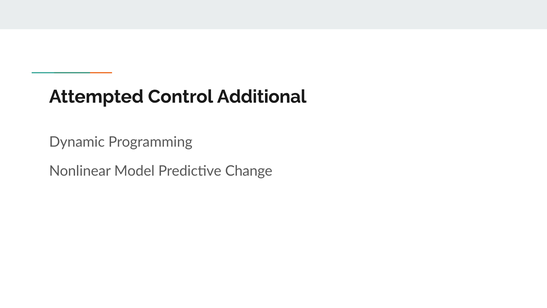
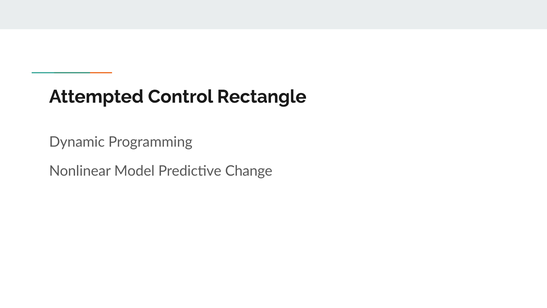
Additional: Additional -> Rectangle (262, 97)
